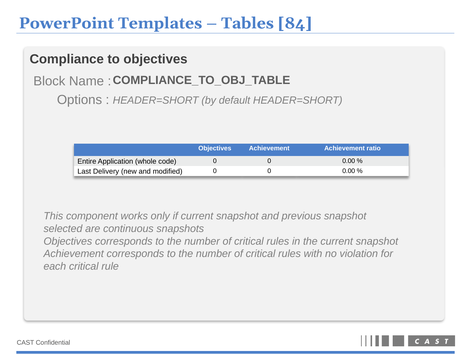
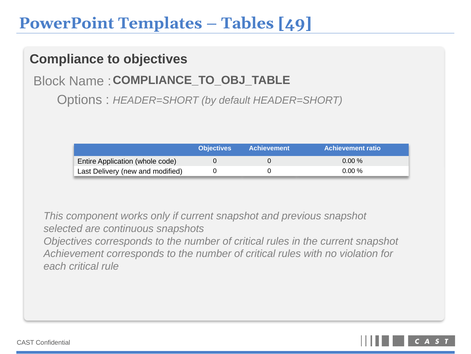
84: 84 -> 49 (295, 23)
